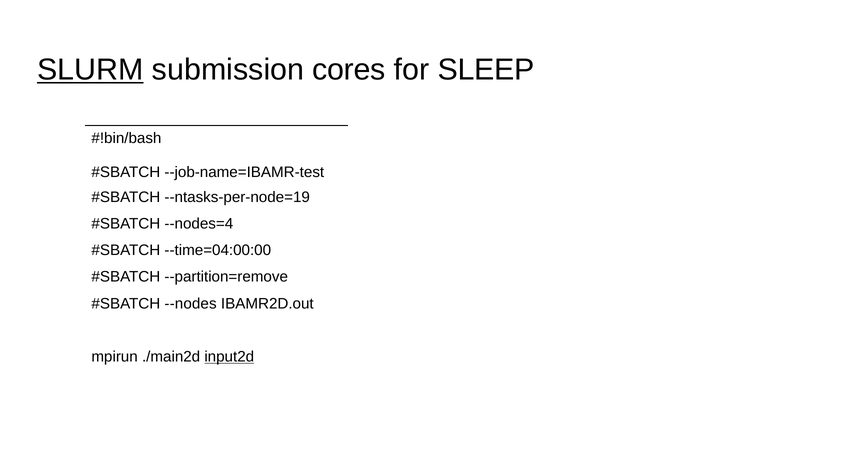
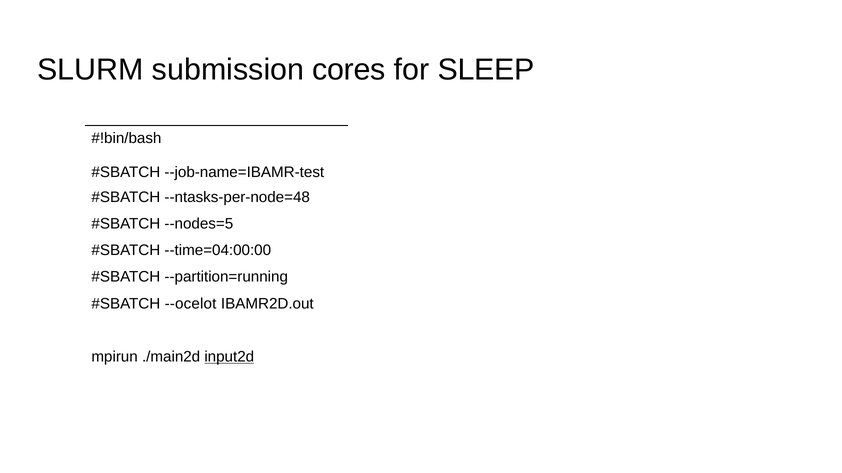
SLURM underline: present -> none (90, 70)
--ntasks-per-node=19: --ntasks-per-node=19 -> --ntasks-per-node=48 (237, 197)
--nodes=4: --nodes=4 -> --nodes=5 (199, 224)
--partition=remove: --partition=remove -> --partition=running (226, 277)
--nodes: --nodes -> --ocelot (191, 304)
